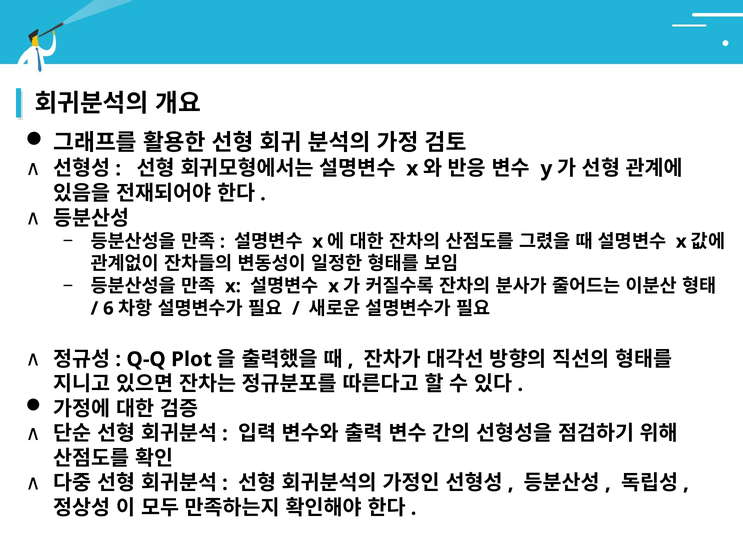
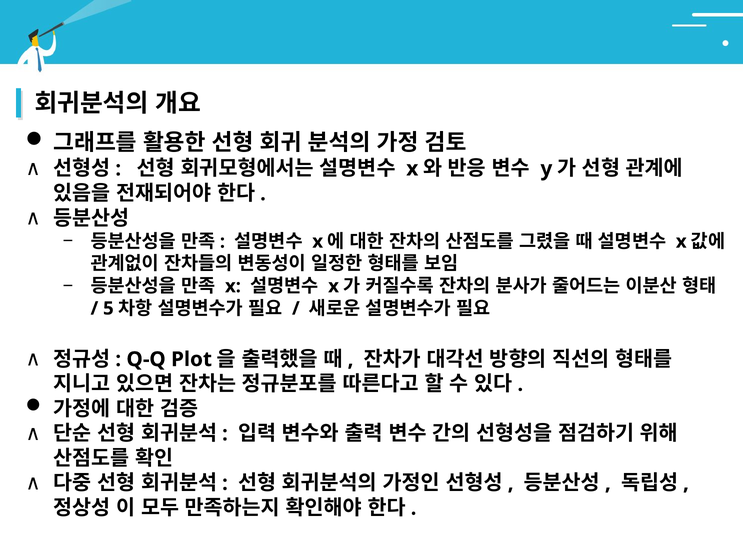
6: 6 -> 5 (108, 309)
